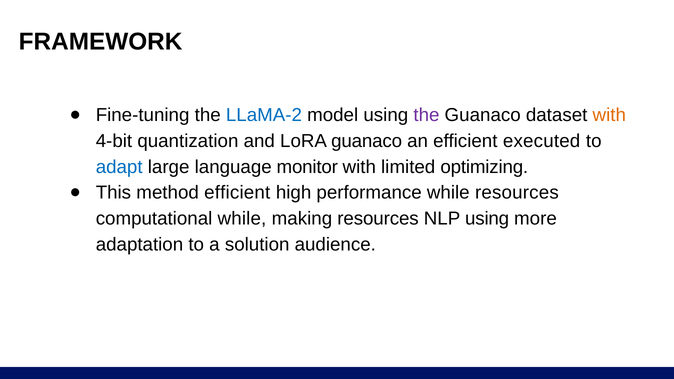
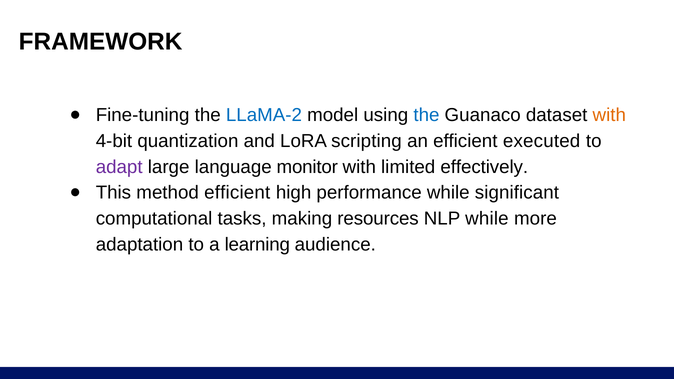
the colour: purple -> blue (426, 115)
LoRA guanaco: guanaco -> scripting (366, 141)
adapt colour: blue -> purple (119, 167)
optimizing: optimizing -> effectively (484, 167)
while resources: resources -> significant (517, 193)
computational while: while -> tasks (242, 219)
NLP using: using -> while (487, 219)
solution: solution -> learning (257, 244)
